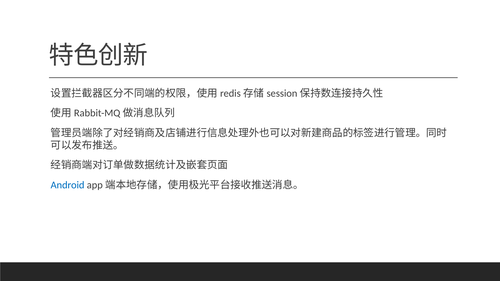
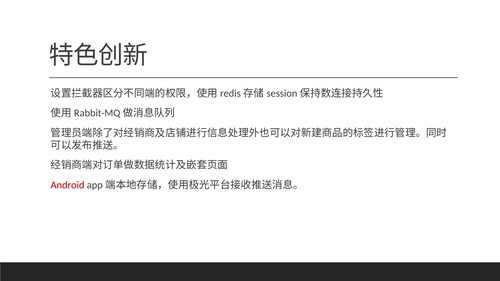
Android colour: blue -> red (68, 185)
